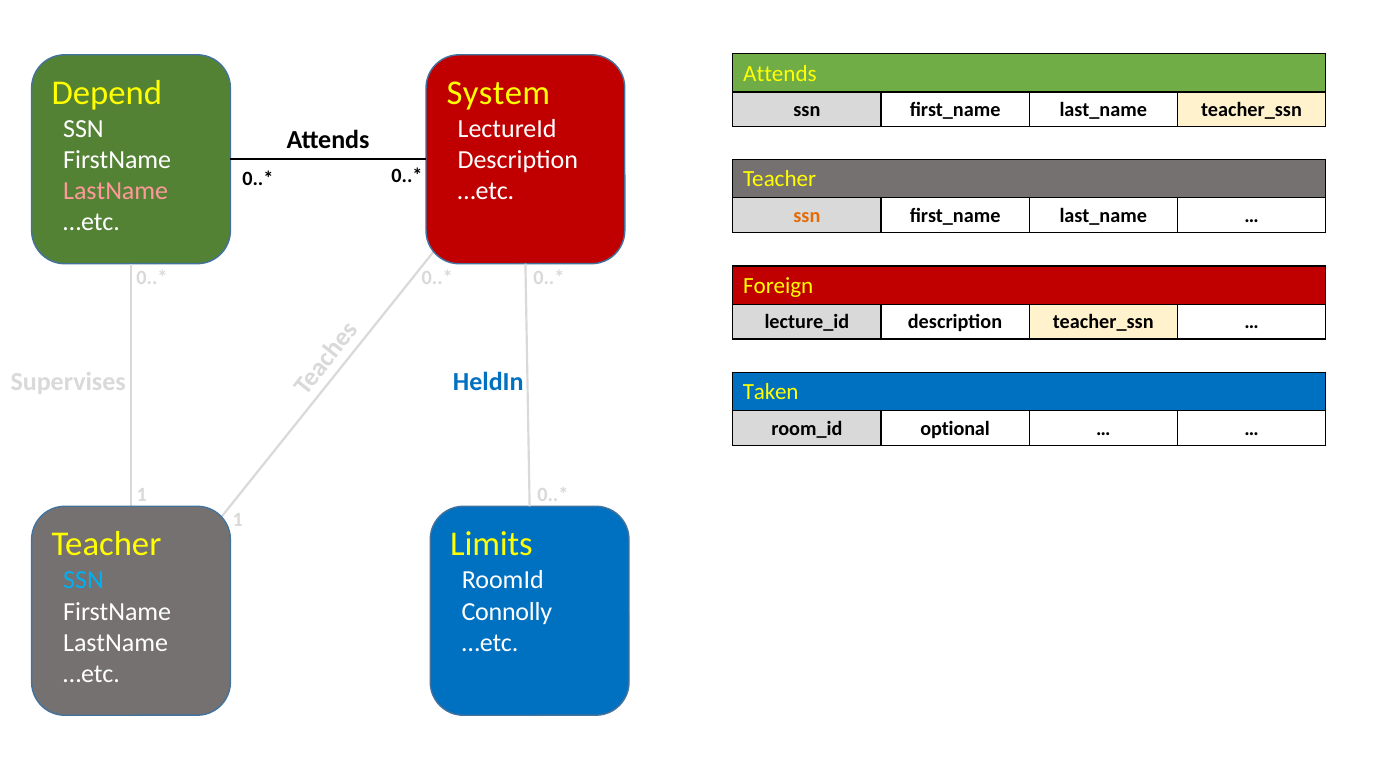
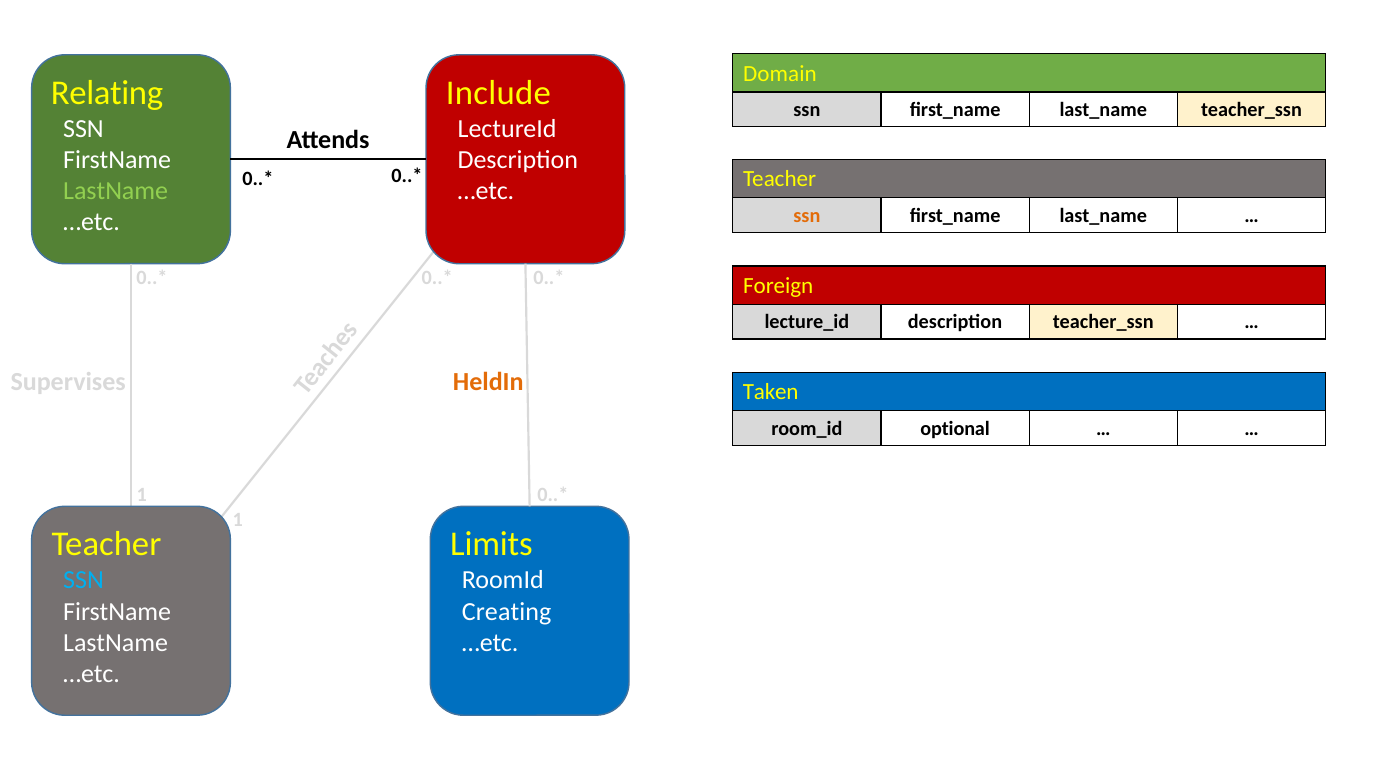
Attends: Attends -> Domain (780, 73)
Depend: Depend -> Relating (107, 93)
System: System -> Include (498, 93)
LastName colour: pink -> light green (116, 191)
HeldIn colour: blue -> orange (488, 382)
Connolly: Connolly -> Creating (507, 611)
